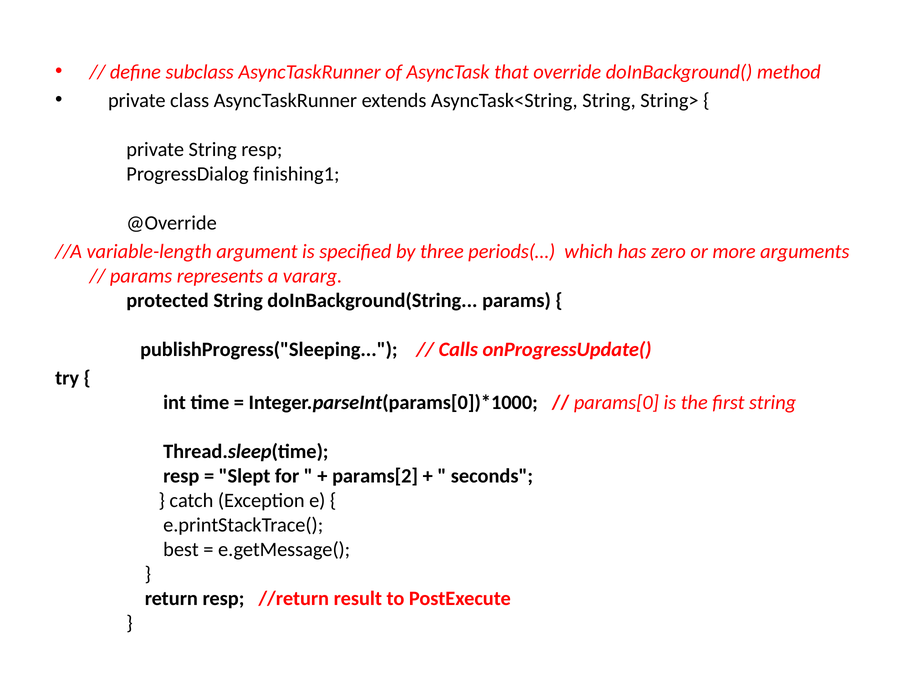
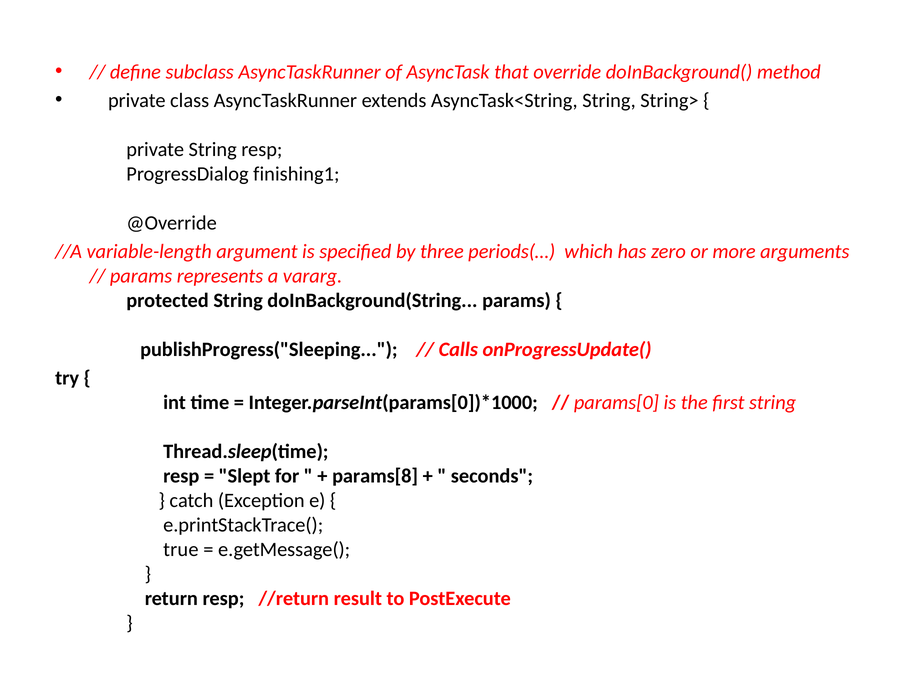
params[2: params[2 -> params[8 (375, 476)
best: best -> true (181, 550)
